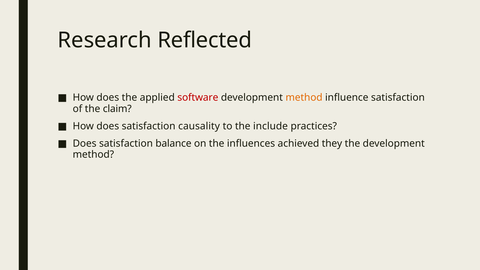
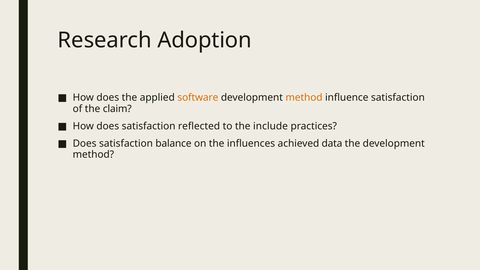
Reflected: Reflected -> Adoption (205, 40)
software colour: red -> orange (198, 98)
causality: causality -> reflected (199, 126)
they: they -> data (332, 143)
